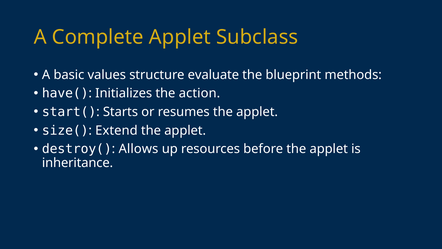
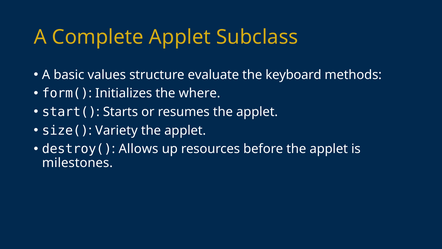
blueprint: blueprint -> keyboard (293, 75)
have(: have( -> form( (65, 93)
action: action -> where (200, 93)
Extend: Extend -> Variety (116, 130)
inheritance: inheritance -> milestones (77, 163)
